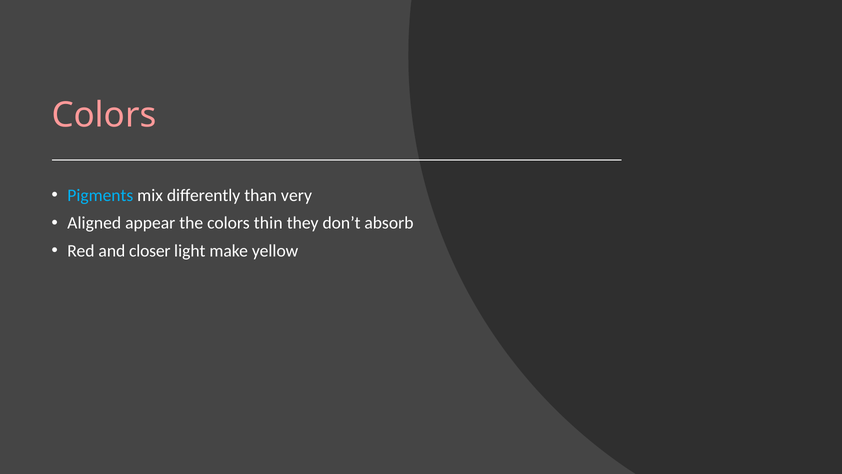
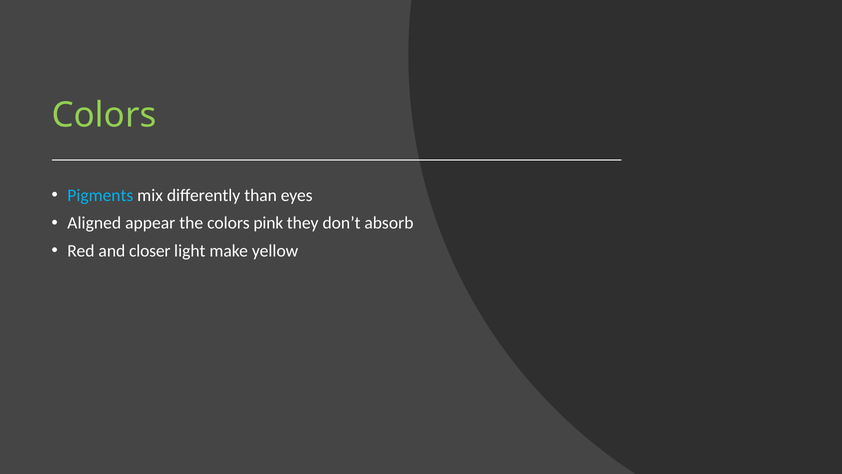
Colors colour: pink -> light green (104, 115)
very: very -> eyes (297, 195)
thin: thin -> pink (268, 223)
